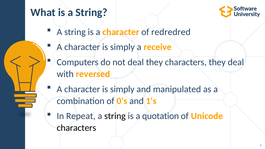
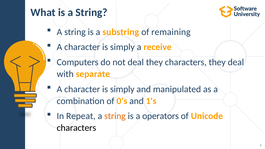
is a character: character -> substring (121, 32)
redredred: redredred -> remaining (171, 32)
reversed: reversed -> separate (93, 74)
string colour: black -> orange (115, 116)
quotation: quotation -> operators (161, 116)
